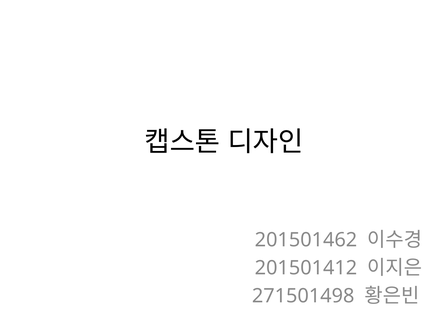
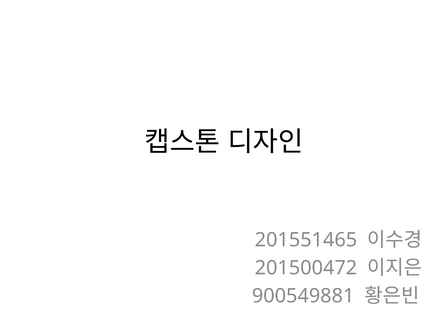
201501462: 201501462 -> 201551465 (306, 240)
201501412: 201501412 -> 201500472 (306, 268)
271501498: 271501498 -> 900549881 (303, 296)
